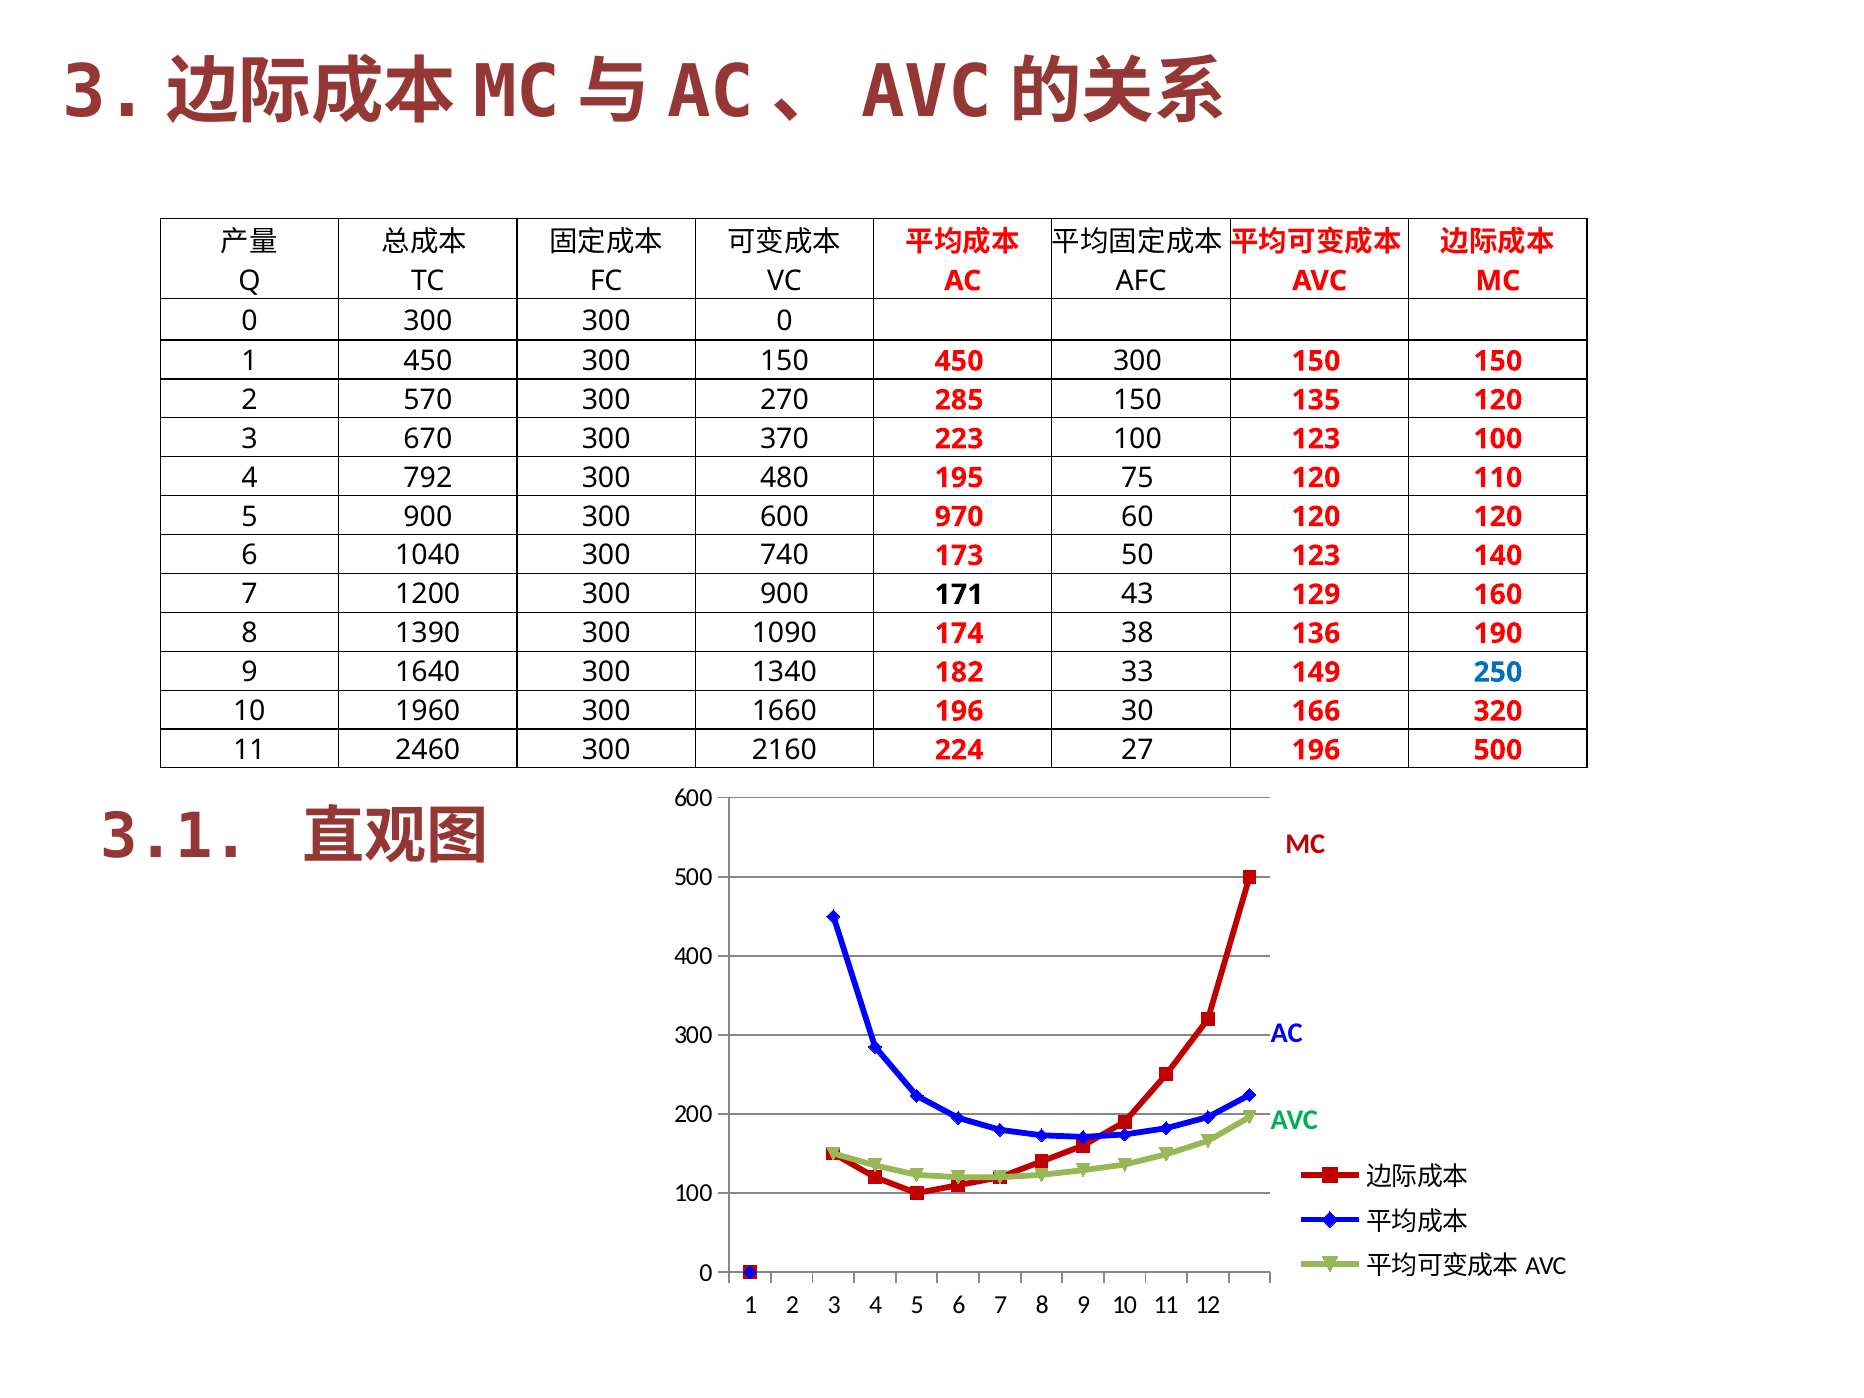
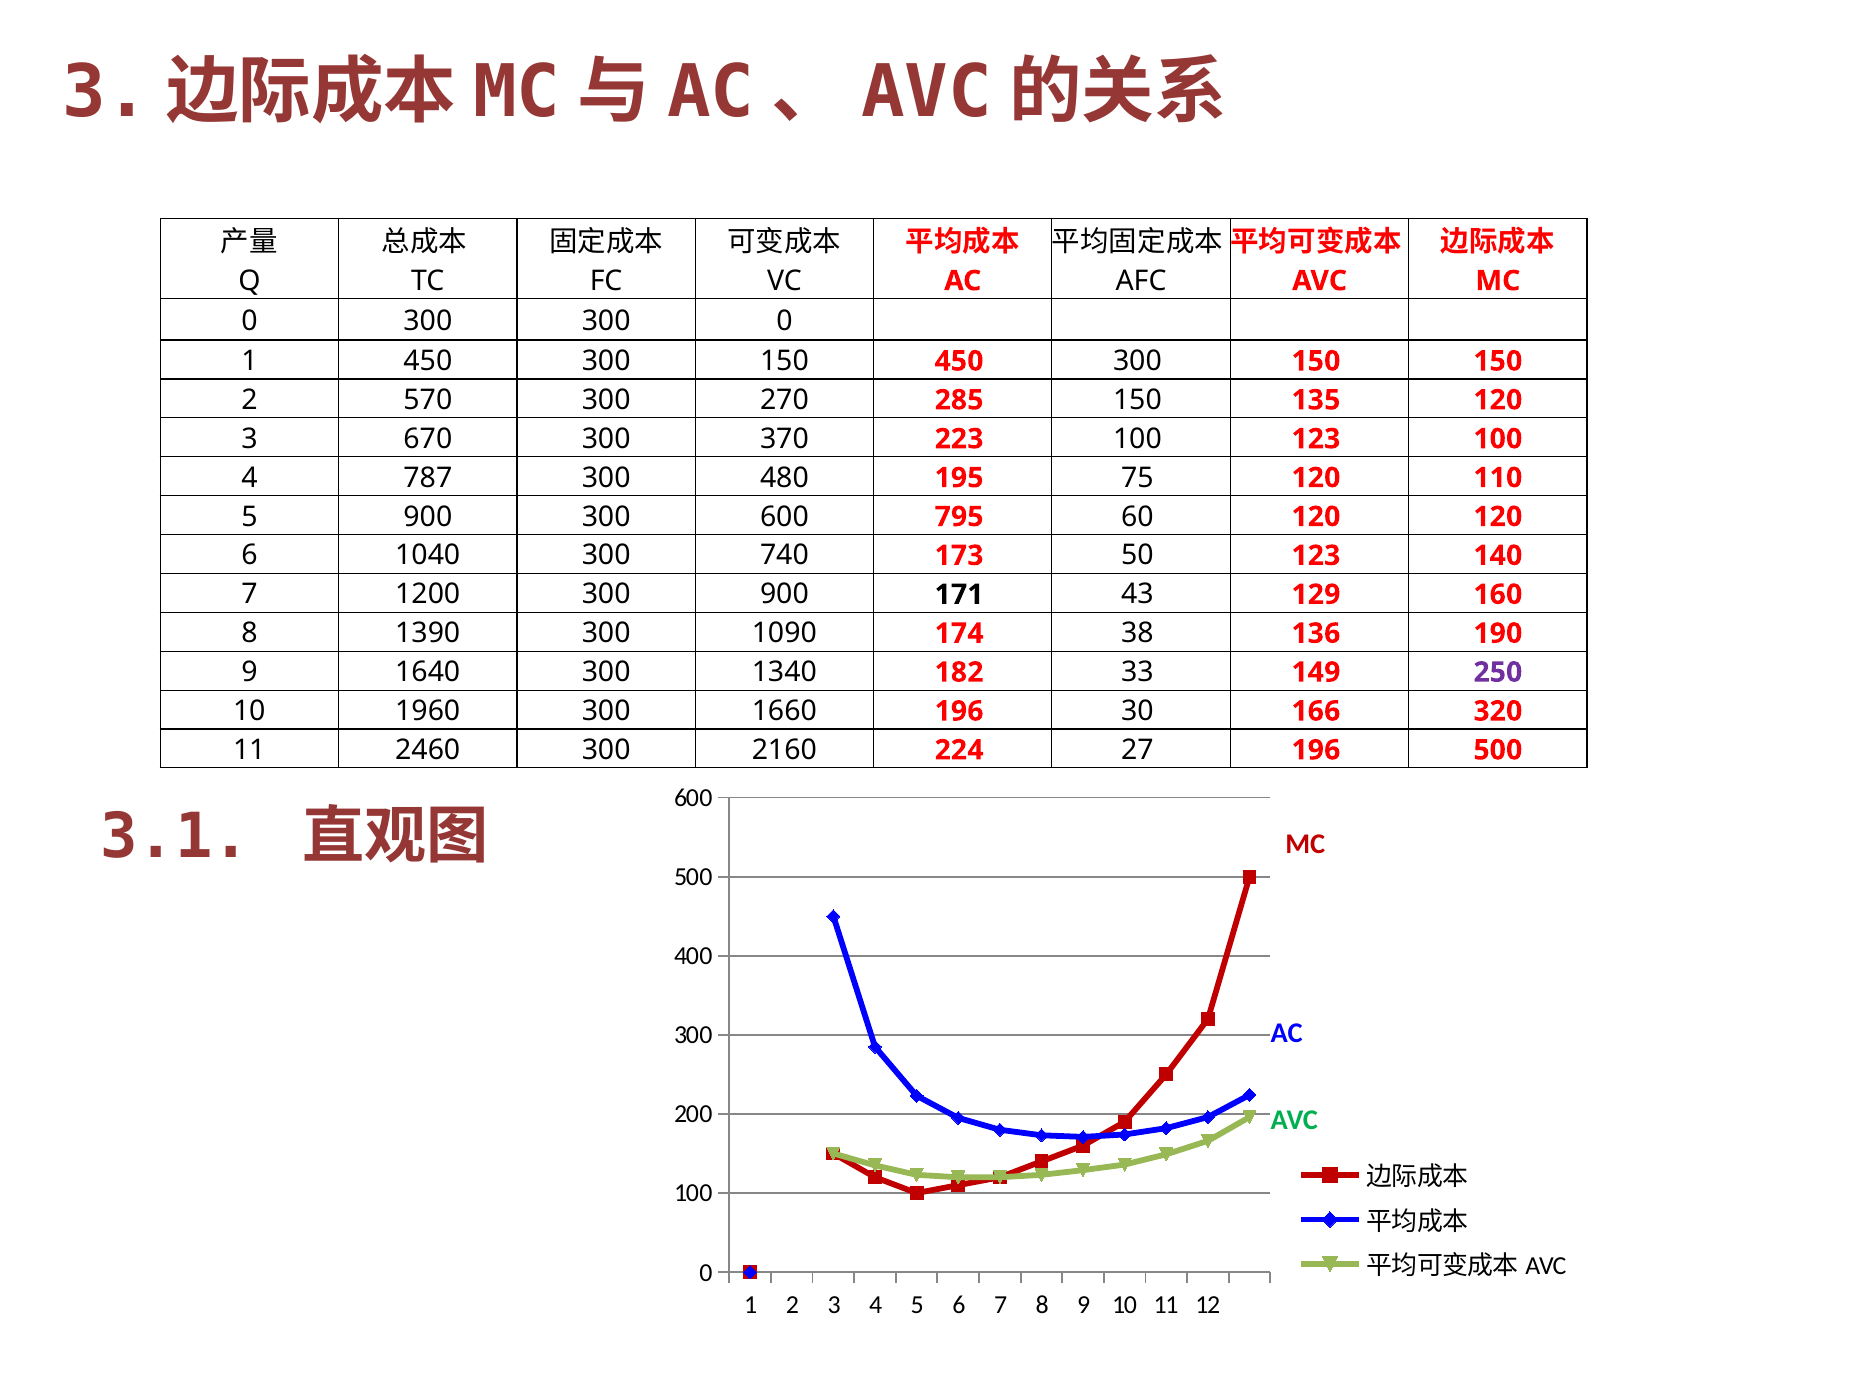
792: 792 -> 787 (428, 478)
970: 970 -> 795 (959, 517)
250 colour: blue -> purple (1498, 672)
